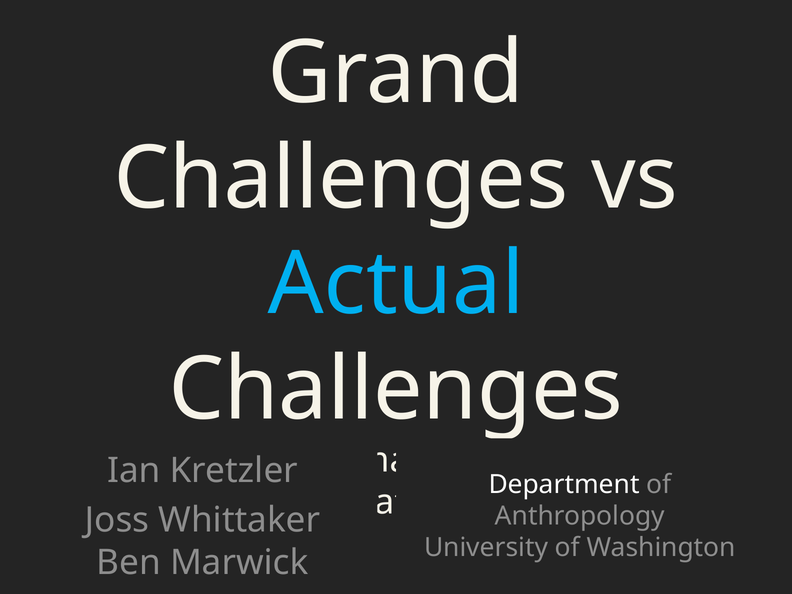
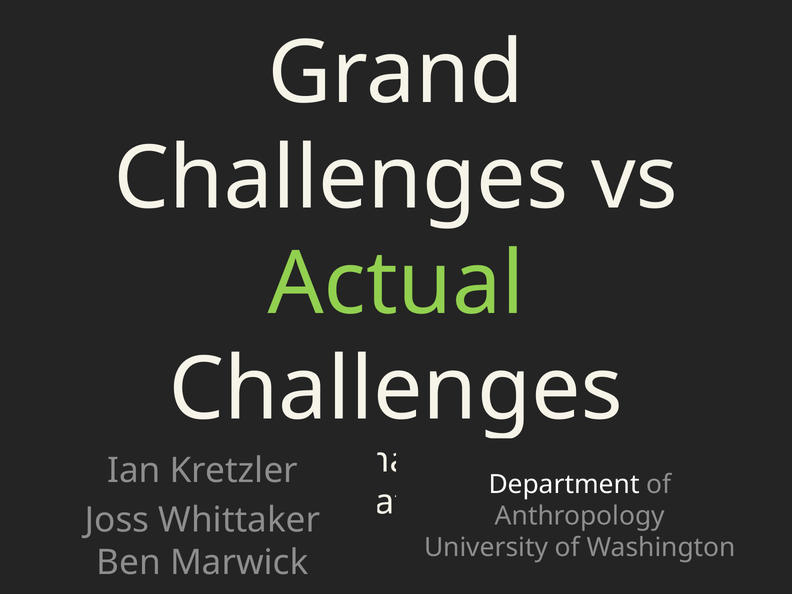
Actual colour: light blue -> light green (396, 284)
